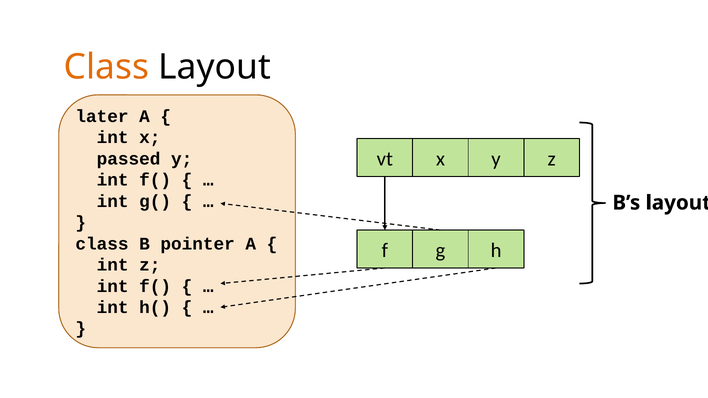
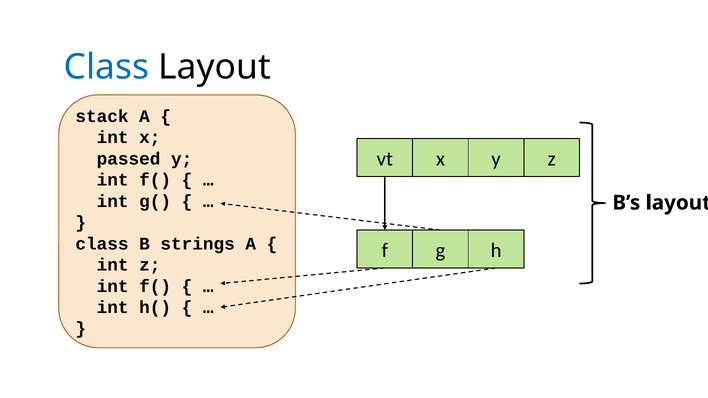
Class colour: orange -> blue (107, 67)
later: later -> stack (102, 116)
pointer: pointer -> strings (198, 244)
